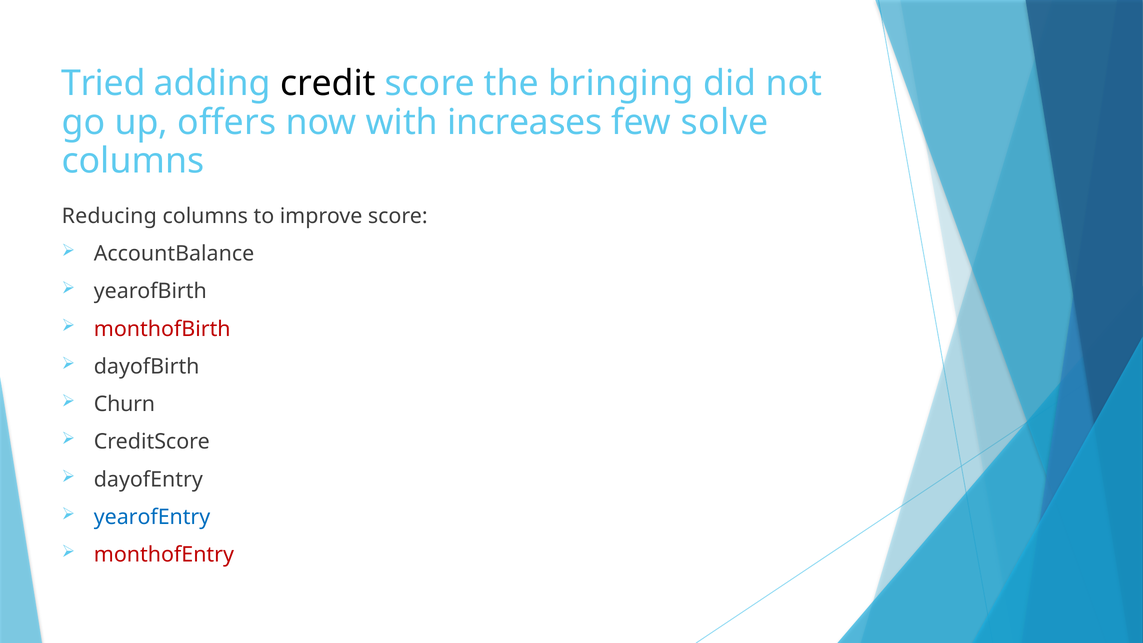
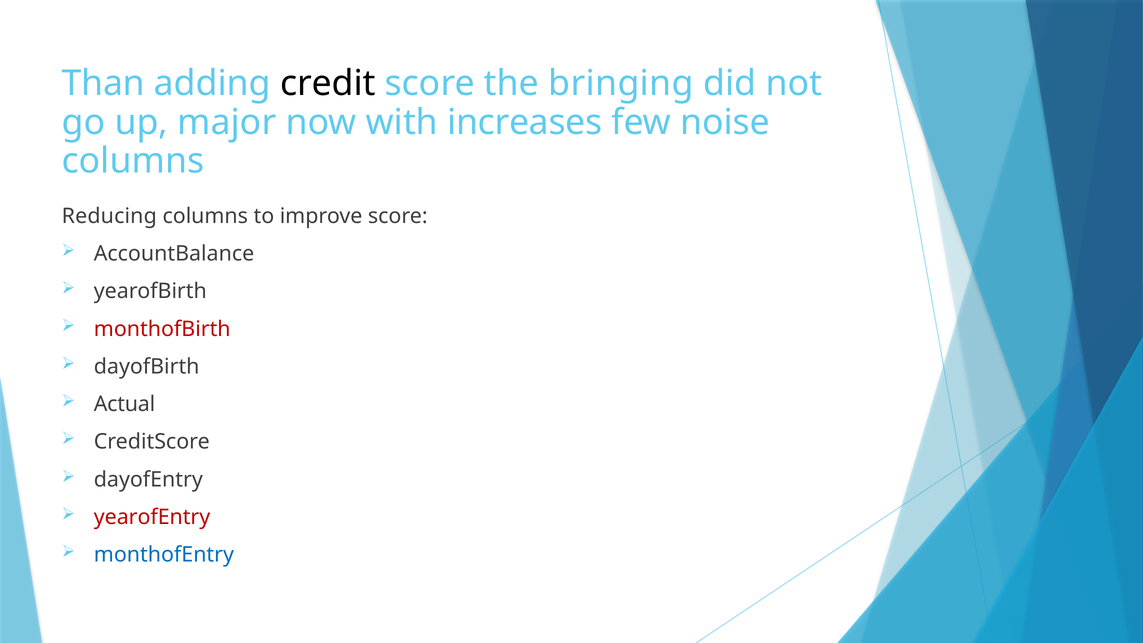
Tried: Tried -> Than (103, 83)
offers: offers -> major (227, 122)
solve: solve -> noise (725, 122)
Churn: Churn -> Actual (124, 404)
yearofEntry colour: blue -> red (152, 517)
monthofEntry colour: red -> blue (164, 555)
